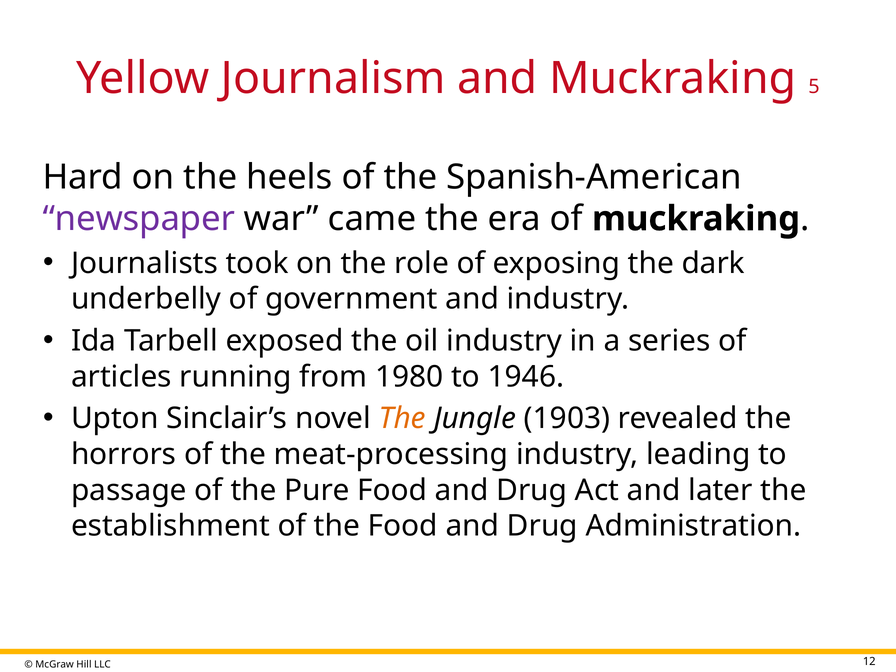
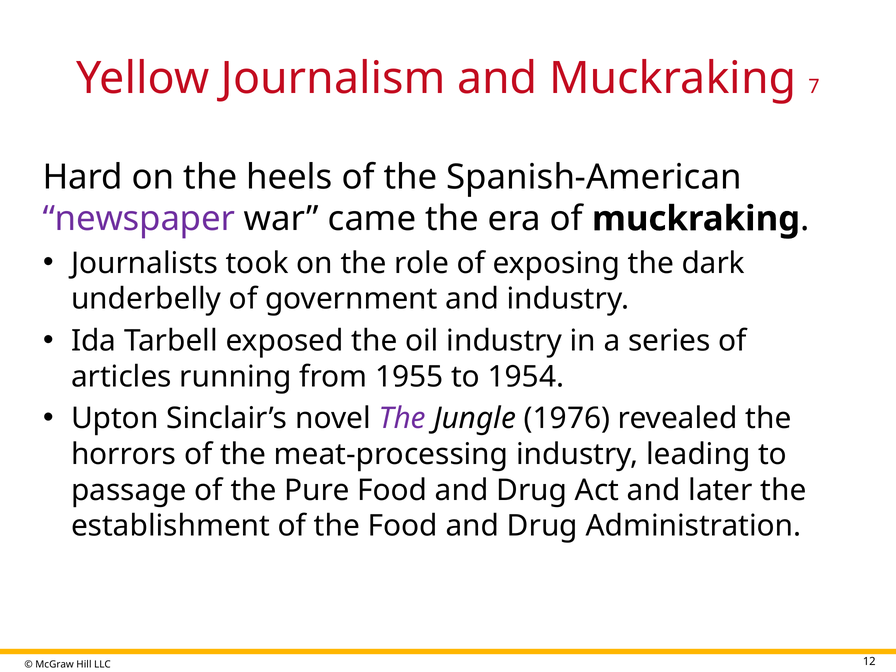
5: 5 -> 7 (814, 87)
1980: 1980 -> 1955 (409, 377)
1946: 1946 -> 1954 (526, 377)
The colour: orange -> purple (402, 419)
1903: 1903 -> 1976 (567, 419)
